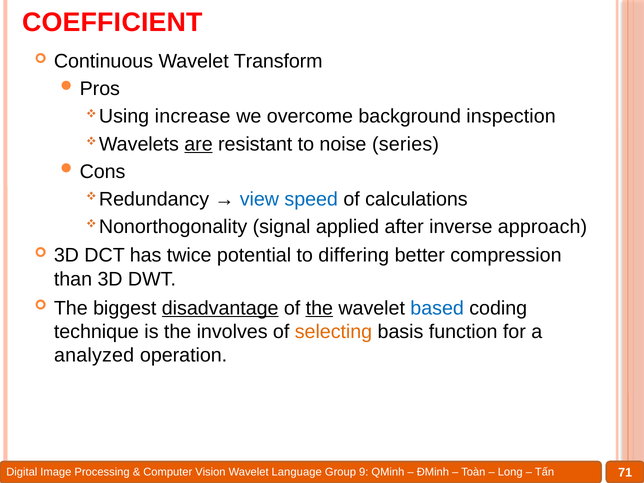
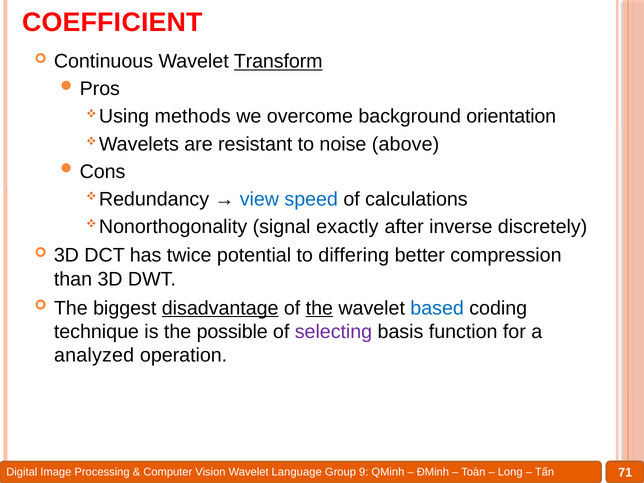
Transform underline: none -> present (278, 61)
increase: increase -> methods (193, 117)
inspection: inspection -> orientation (511, 117)
are underline: present -> none (199, 144)
series: series -> above (406, 144)
applied: applied -> exactly (347, 227)
approach: approach -> discretely (543, 227)
involves: involves -> possible (232, 332)
selecting colour: orange -> purple (333, 332)
